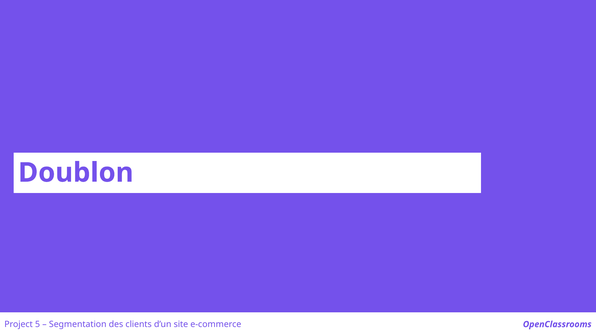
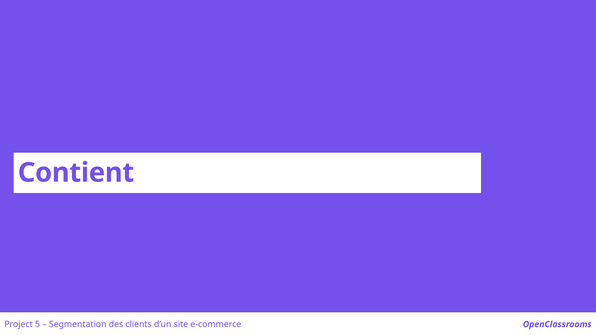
Doublon: Doublon -> Contient (76, 173)
